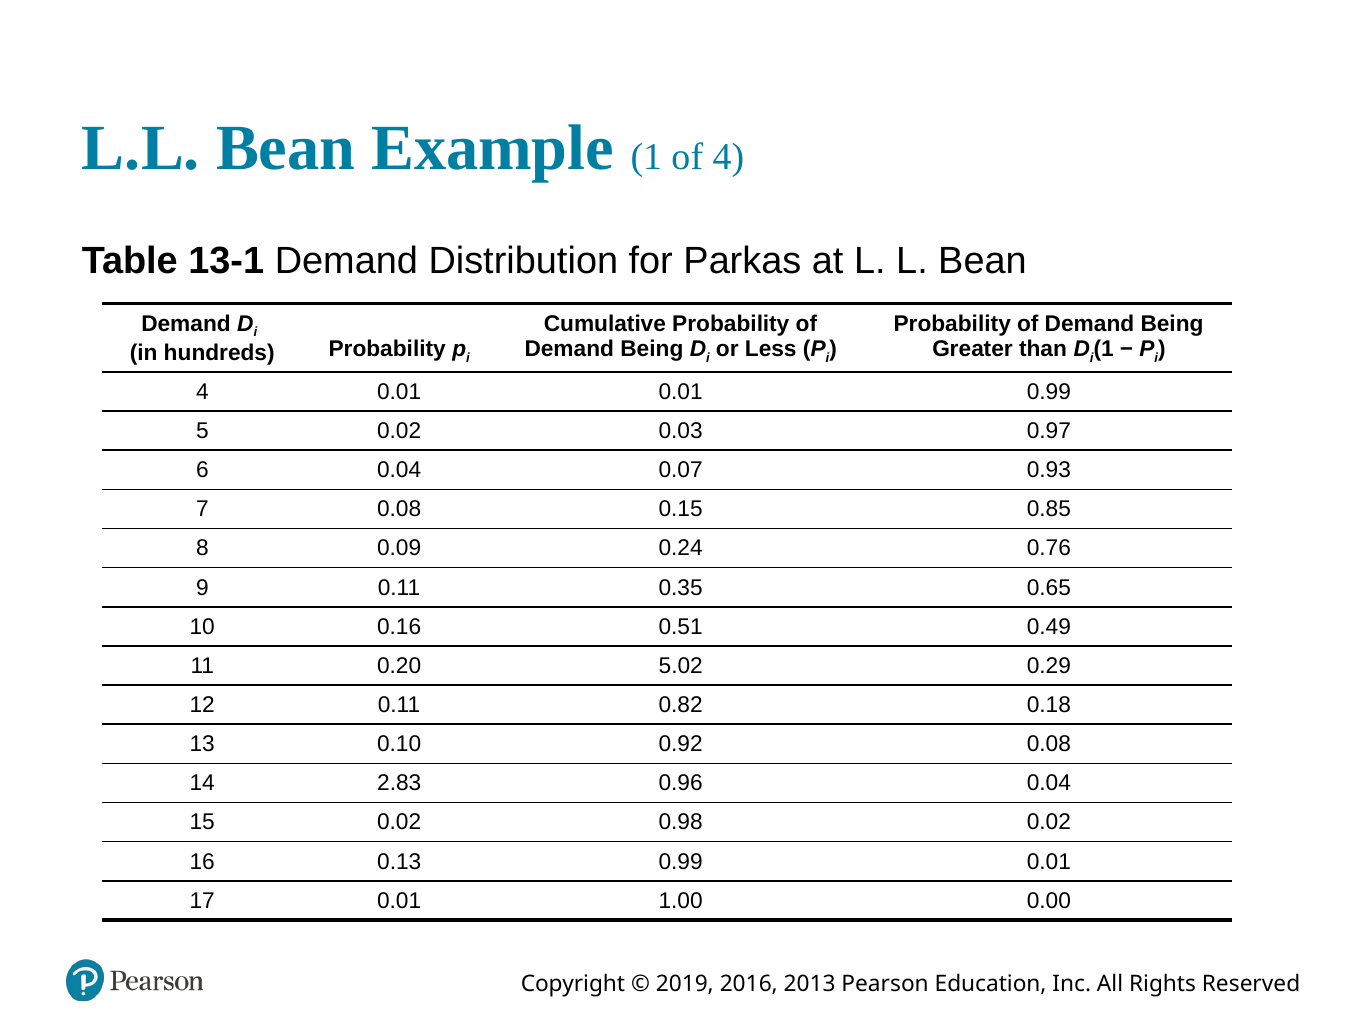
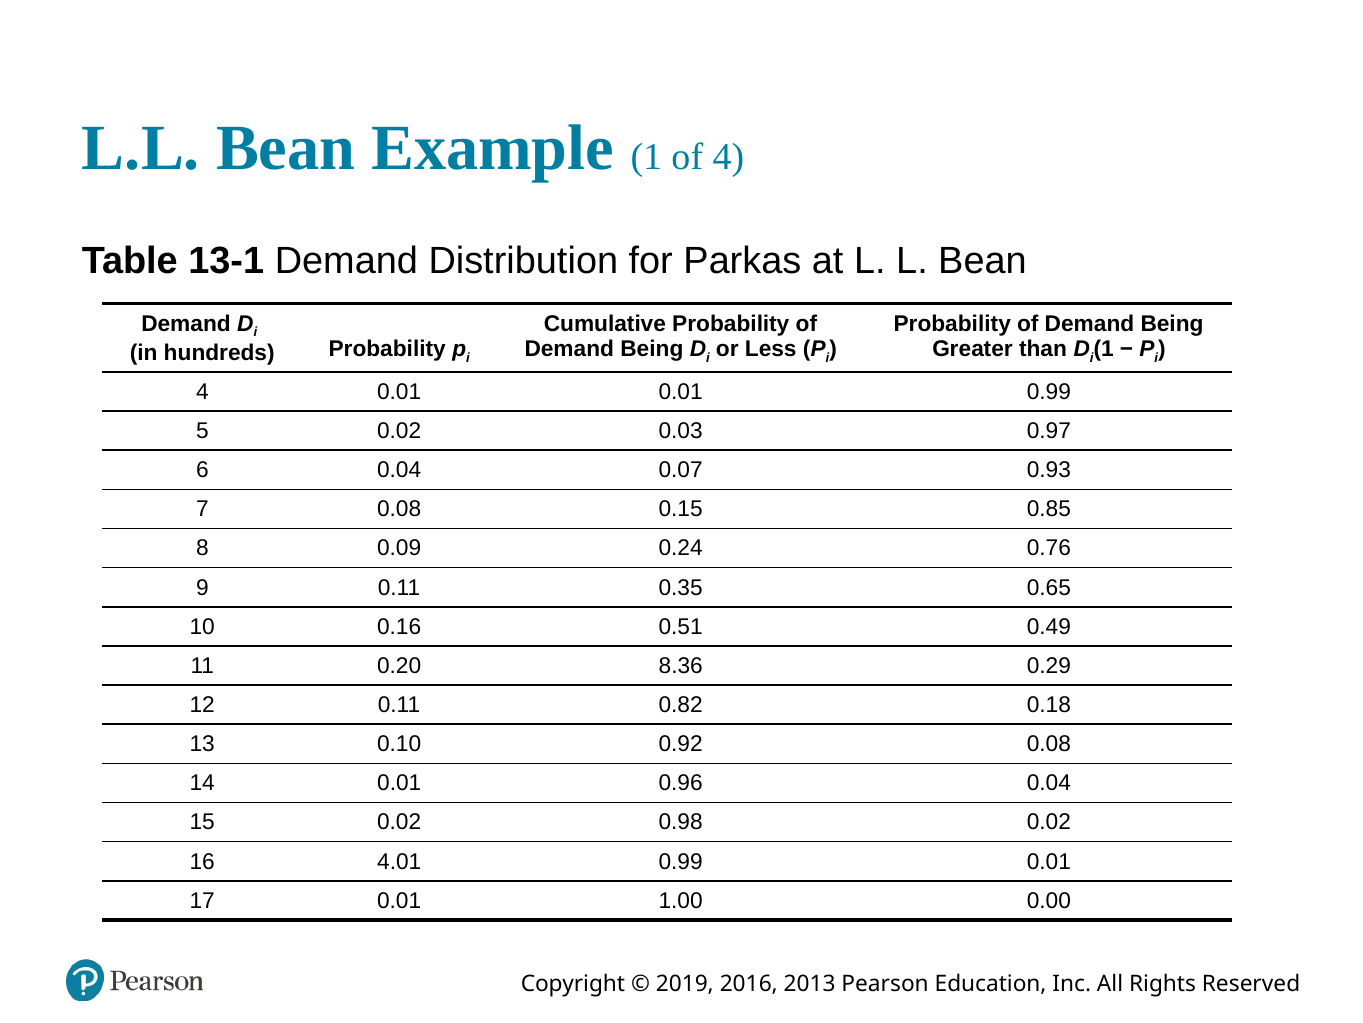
5.02: 5.02 -> 8.36 (681, 665)
14 2.83: 2.83 -> 0.01 (399, 783)
0.13: 0.13 -> 4.01 (399, 861)
